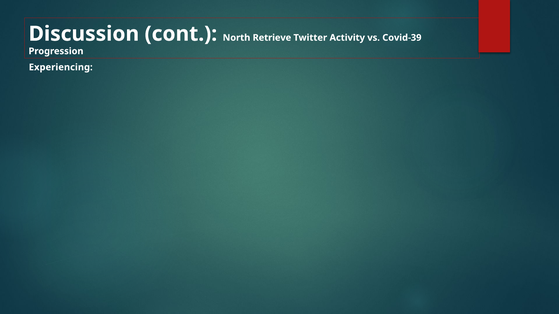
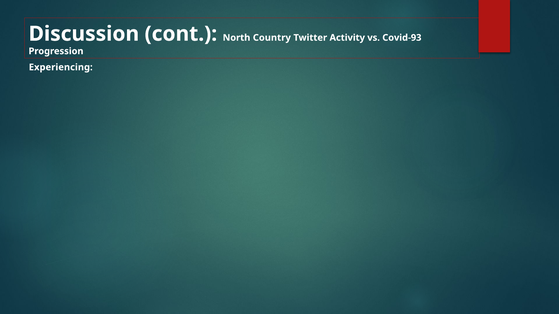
Retrieve: Retrieve -> Country (272, 38)
Covid-39: Covid-39 -> Covid-93 (402, 38)
